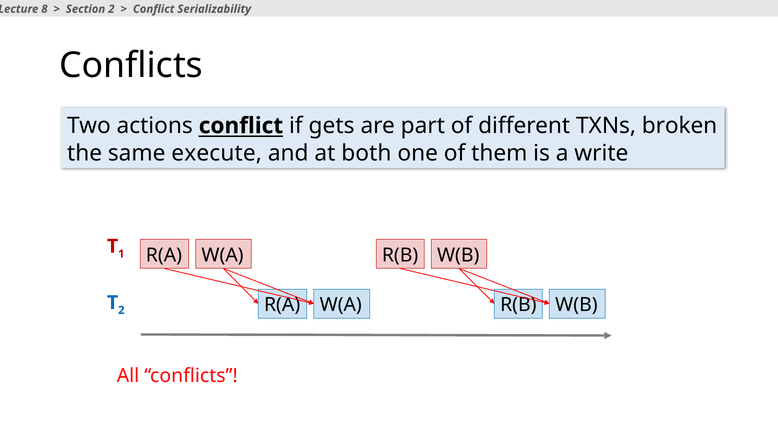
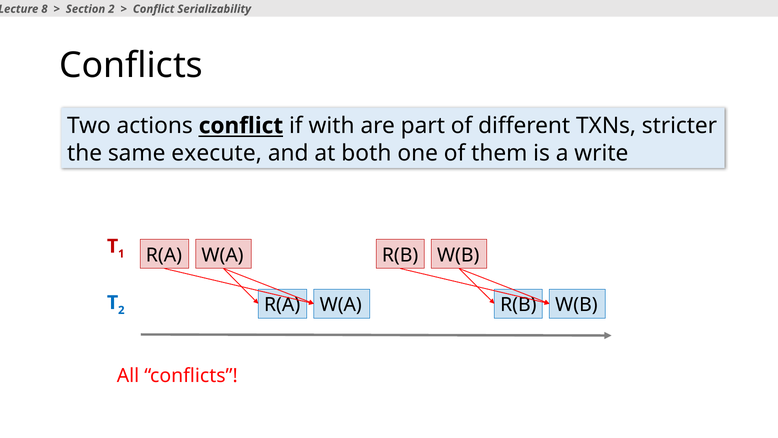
gets: gets -> with (332, 126)
broken: broken -> stricter (679, 126)
